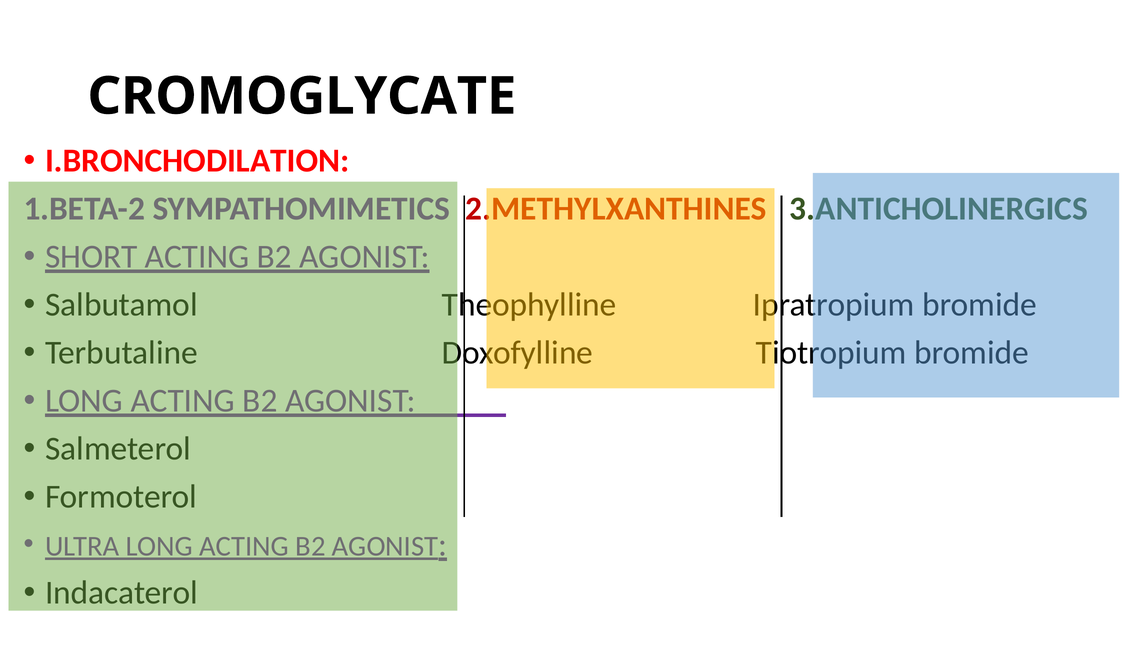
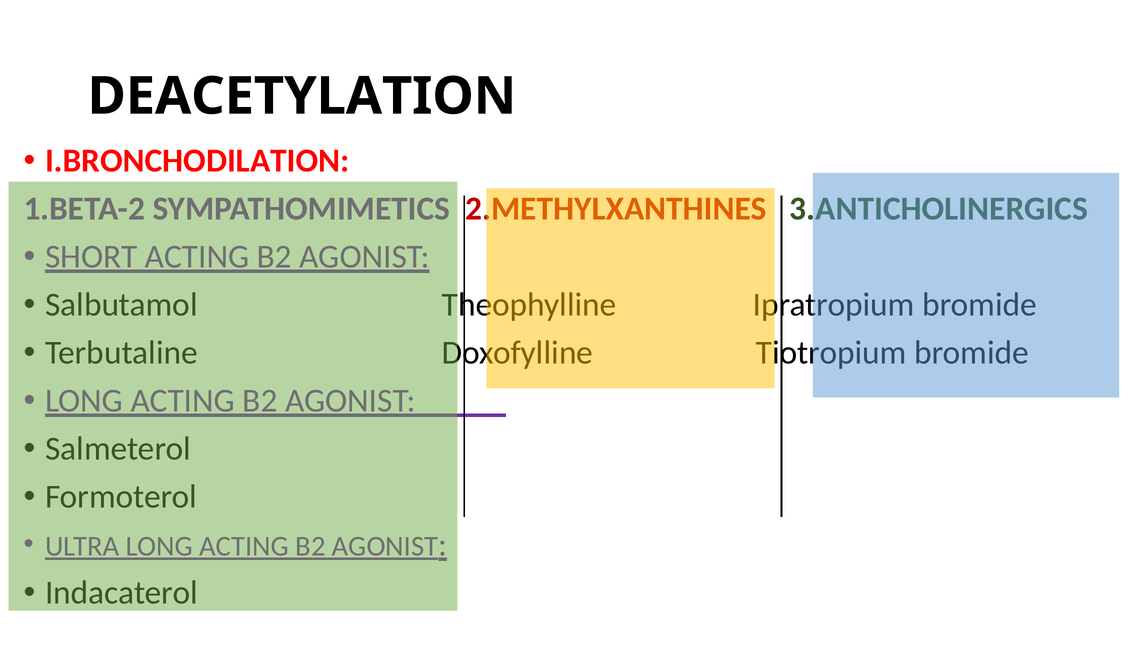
CROMOGLYCATE: CROMOGLYCATE -> DEACETYLATION (302, 96)
